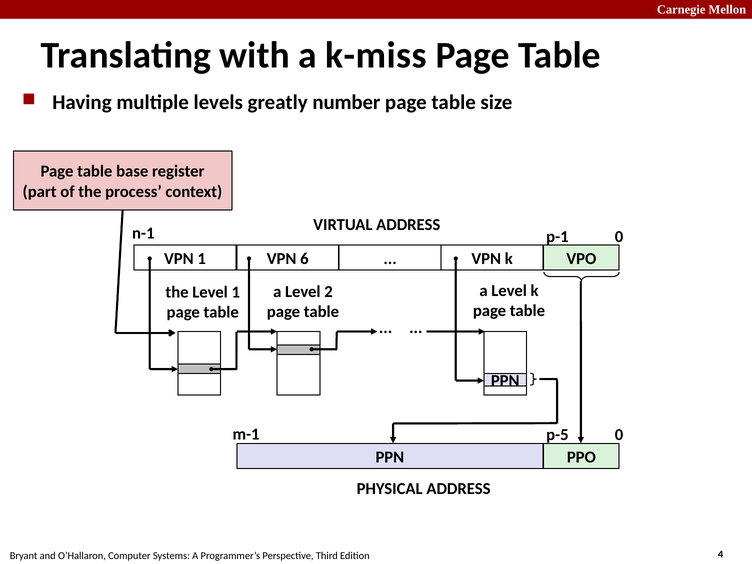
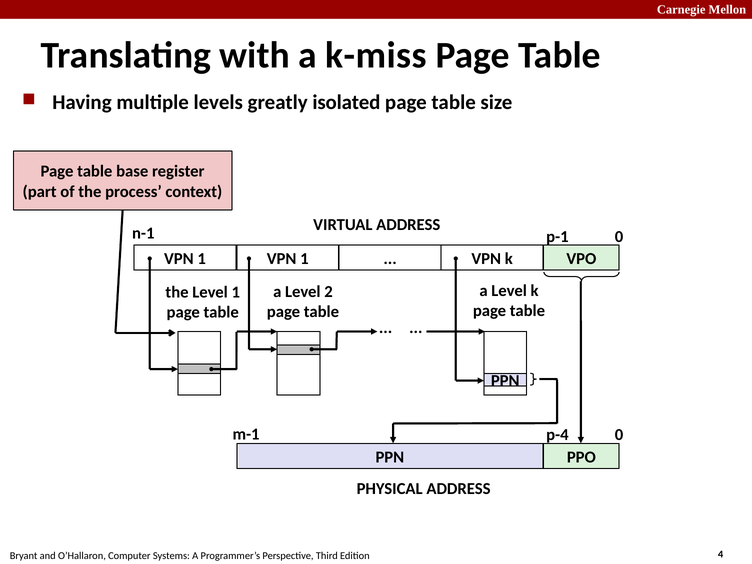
number: number -> isolated (346, 102)
6: 6 -> 1 (304, 259)
p-5: p-5 -> p-4 (557, 435)
